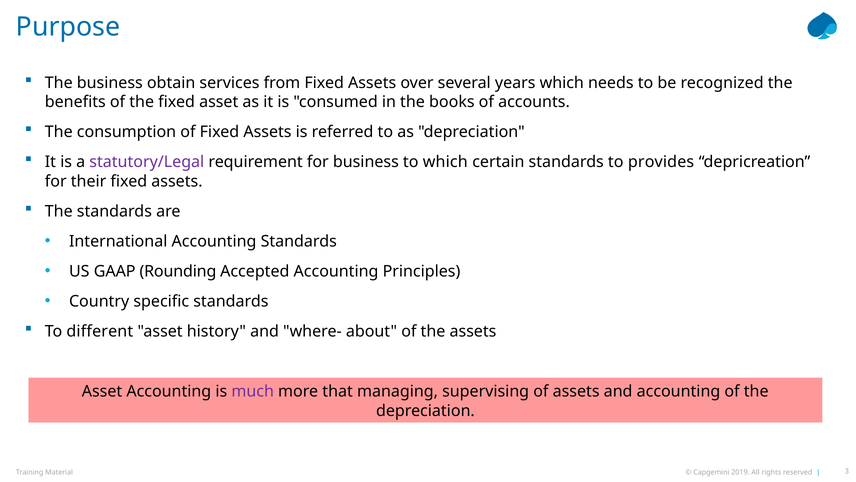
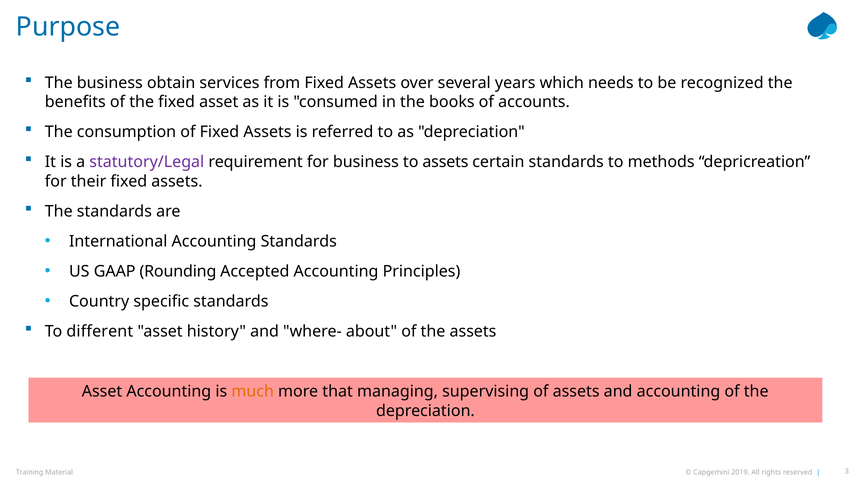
to which: which -> assets (445, 162)
provides: provides -> methods (661, 162)
much colour: purple -> orange (253, 391)
